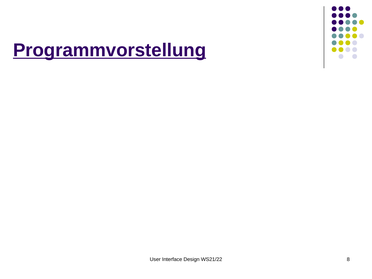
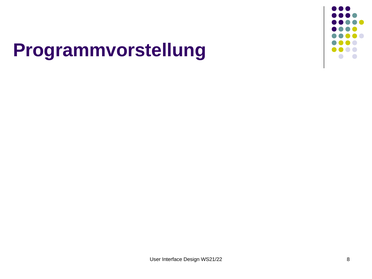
Programmvorstellung underline: present -> none (110, 50)
